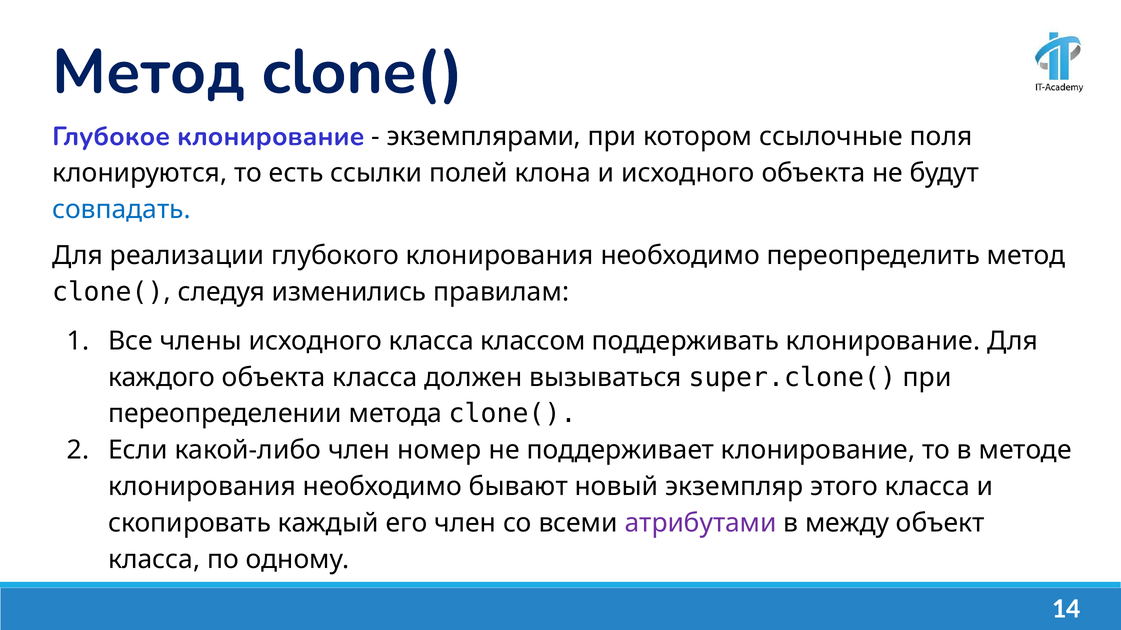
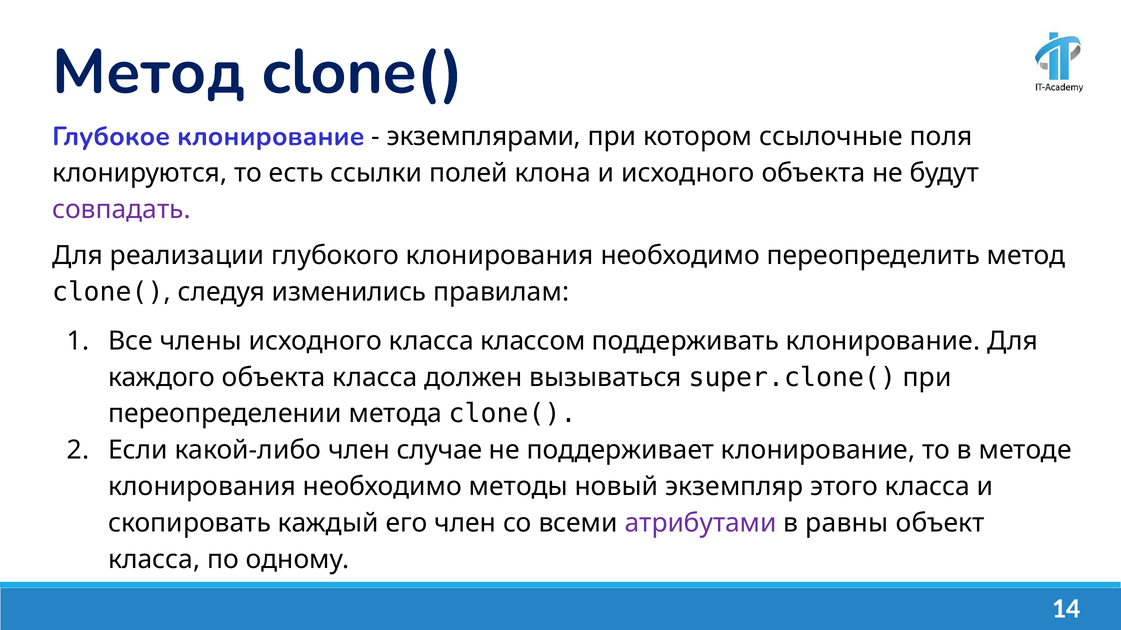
совпадать colour: blue -> purple (122, 210)
номер: номер -> случае (440, 451)
бывают: бывают -> методы (518, 487)
между: между -> равны (847, 524)
